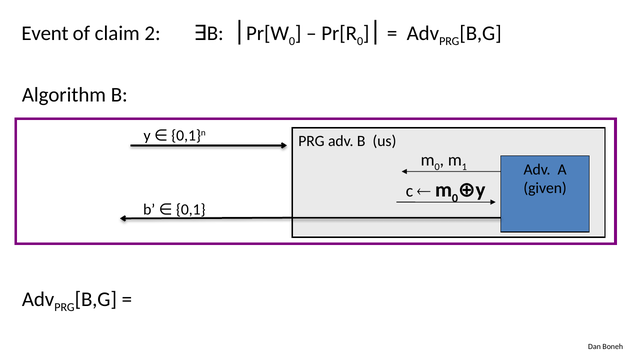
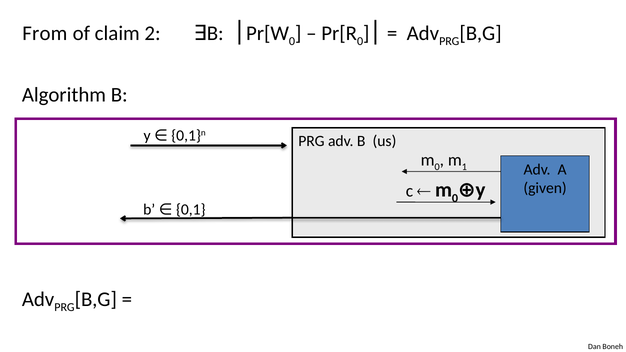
Event: Event -> From (45, 33)
